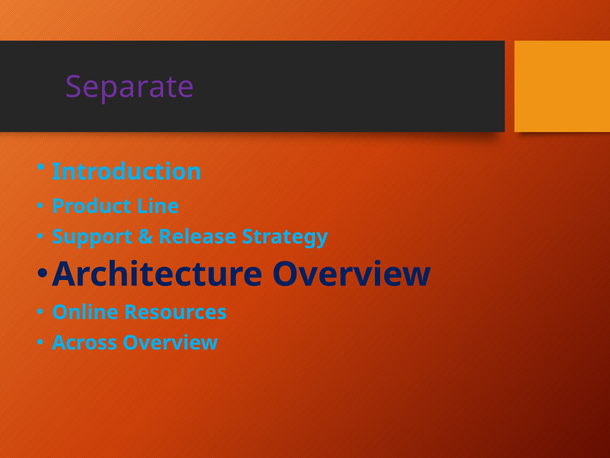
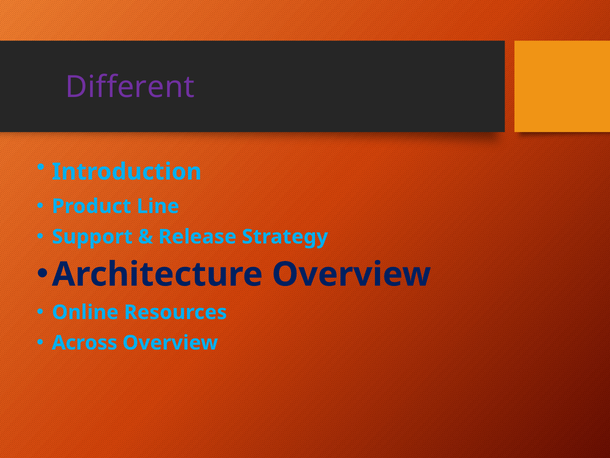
Separate: Separate -> Different (130, 87)
